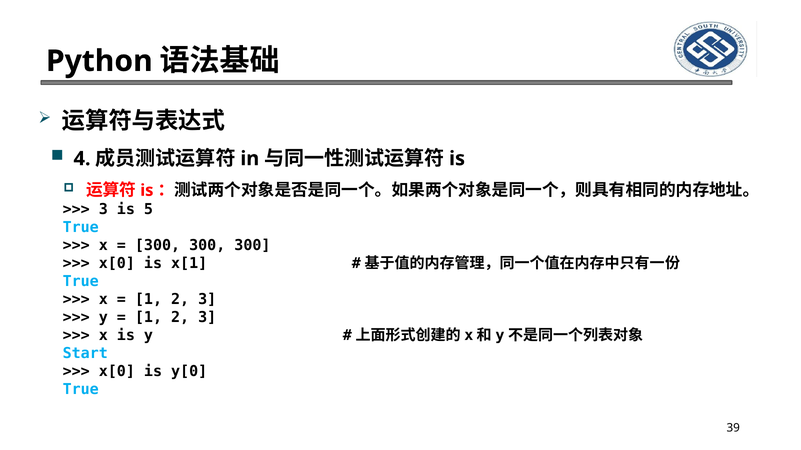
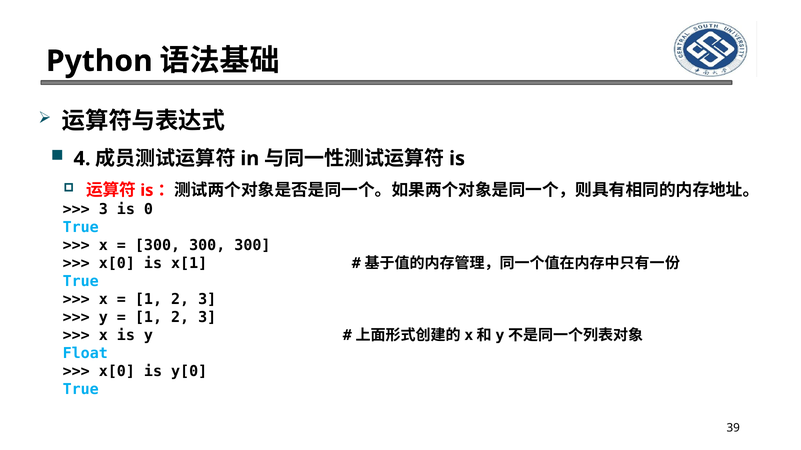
5: 5 -> 0 (148, 210)
Start: Start -> Float (85, 354)
